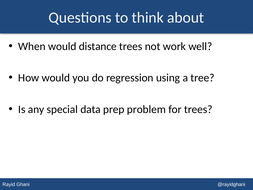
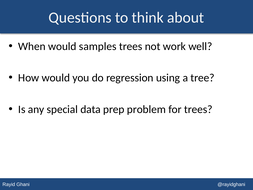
distance: distance -> samples (98, 46)
